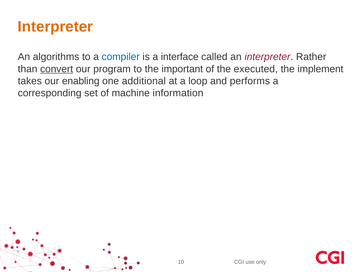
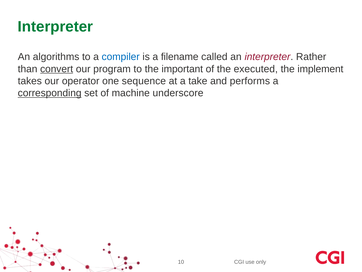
Interpreter colour: orange -> green (55, 27)
interface: interface -> filename (180, 57)
enabling: enabling -> operator (81, 81)
additional: additional -> sequence (144, 81)
loop: loop -> take (198, 81)
corresponding underline: none -> present (50, 93)
information: information -> underscore (178, 93)
